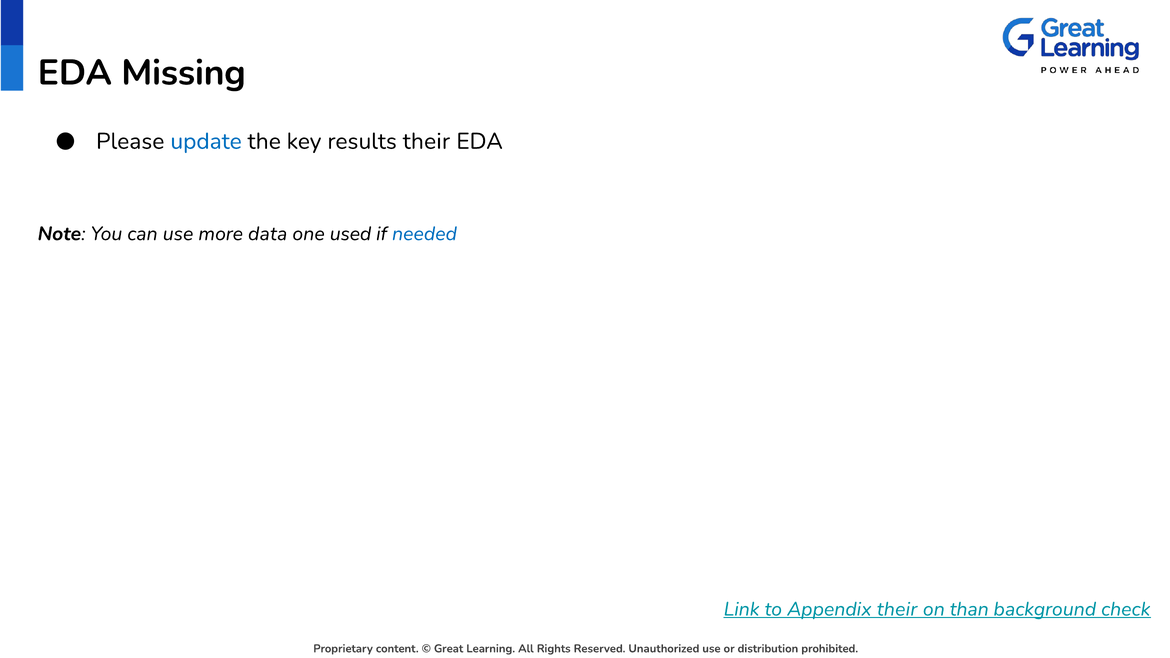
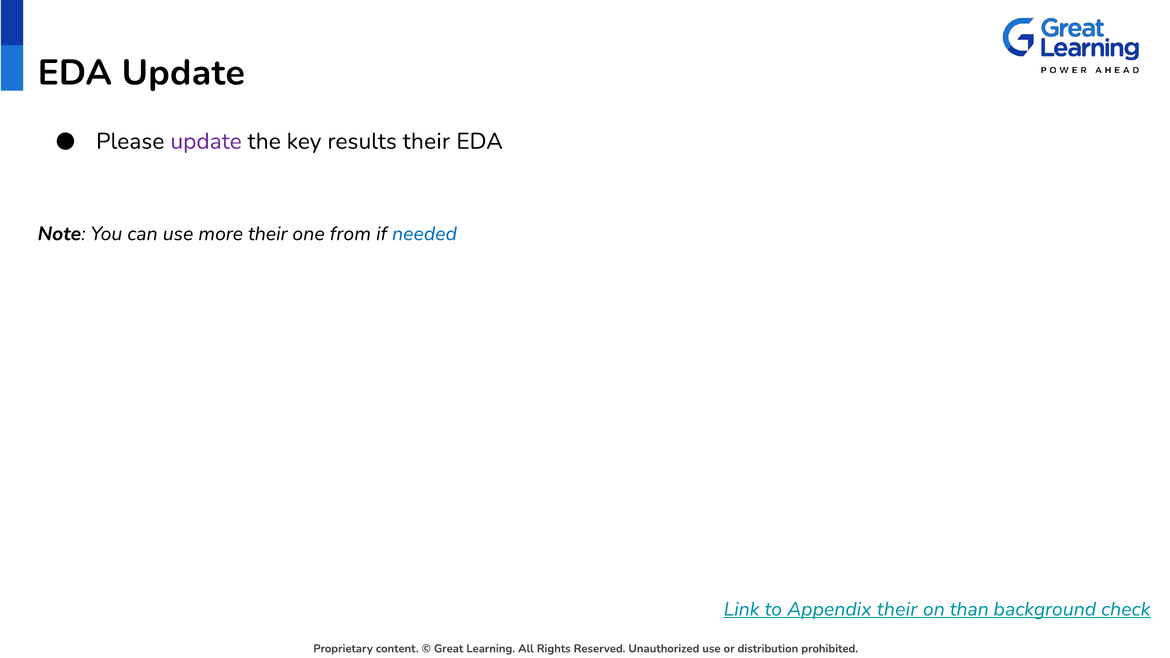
EDA Missing: Missing -> Update (183, 73)
update colour: blue -> purple (206, 141)
more data: data -> their (268, 234)
used: used -> from (350, 234)
